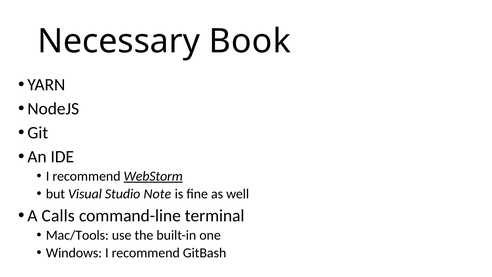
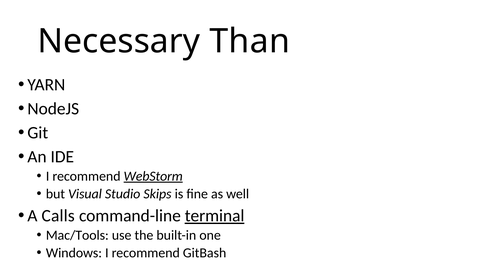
Book: Book -> Than (250, 41)
Note: Note -> Skips (157, 194)
terminal underline: none -> present (215, 216)
